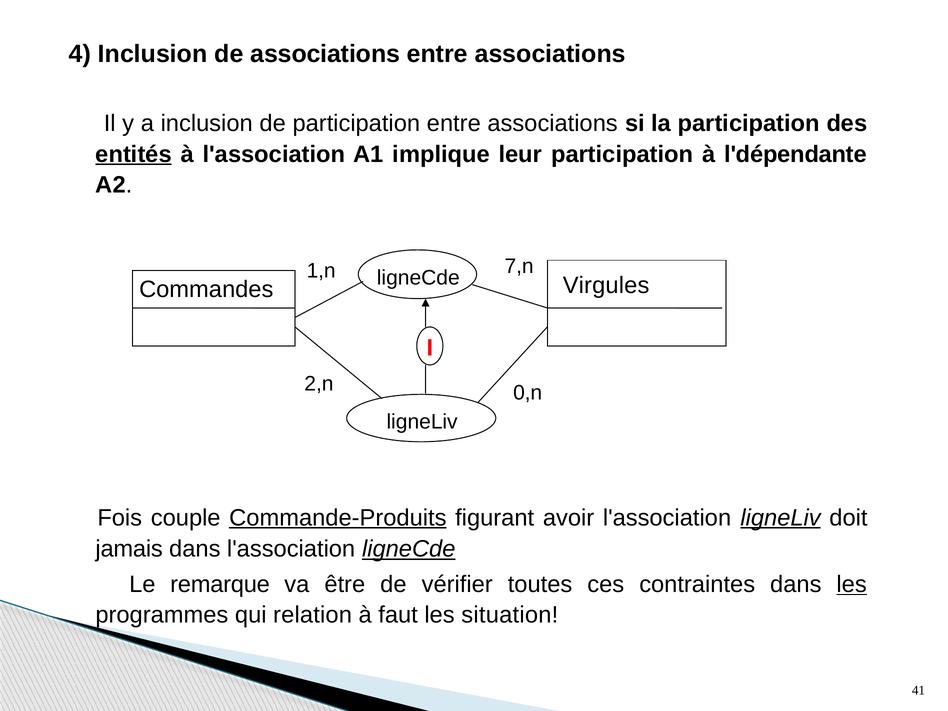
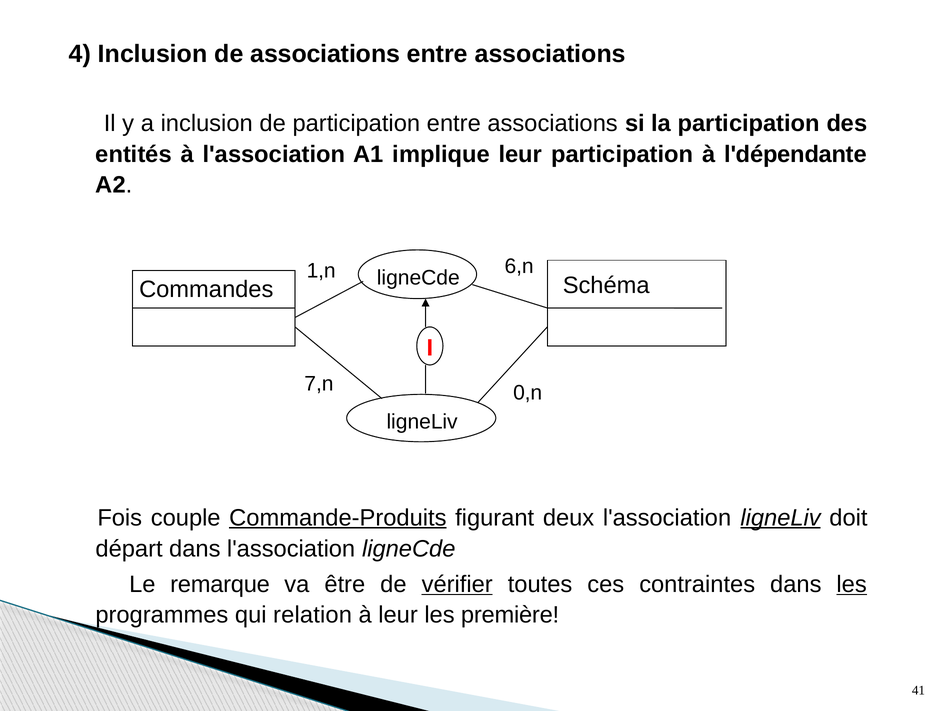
entités underline: present -> none (134, 154)
7,n: 7,n -> 6,n (519, 266)
Virgules: Virgules -> Schéma (606, 286)
2,n: 2,n -> 7,n (319, 384)
avoir: avoir -> deux (569, 518)
jamais: jamais -> départ (129, 549)
ligneCde underline: present -> none (409, 549)
vérifier underline: none -> present (457, 584)
à faut: faut -> leur (398, 615)
situation: situation -> première (510, 615)
